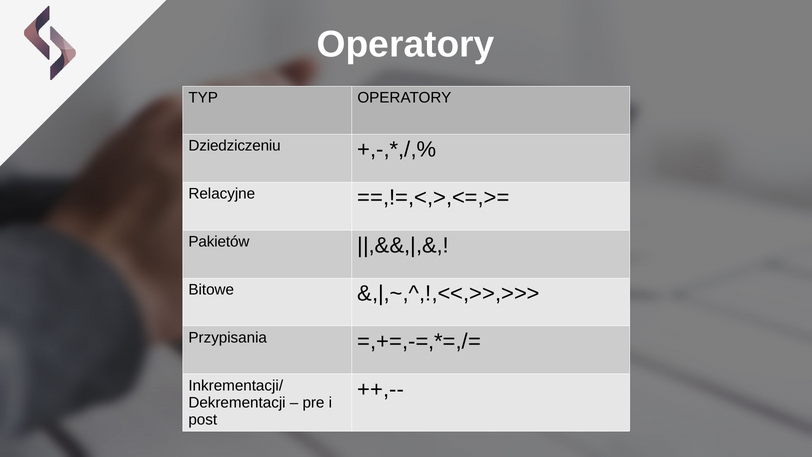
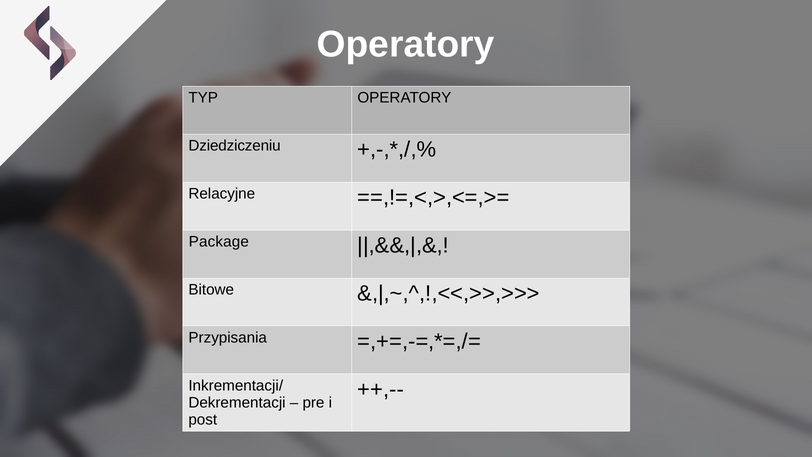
Pakietów: Pakietów -> Package (219, 242)
